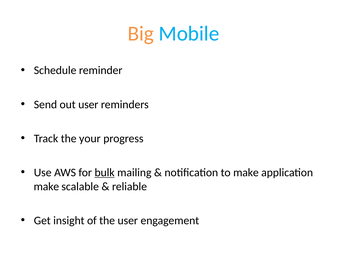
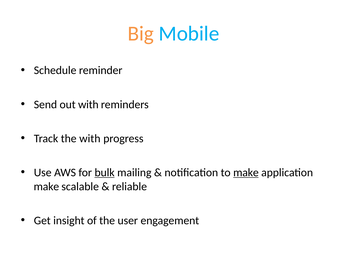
out user: user -> with (88, 104)
the your: your -> with (90, 138)
make underline: none -> present (246, 172)
